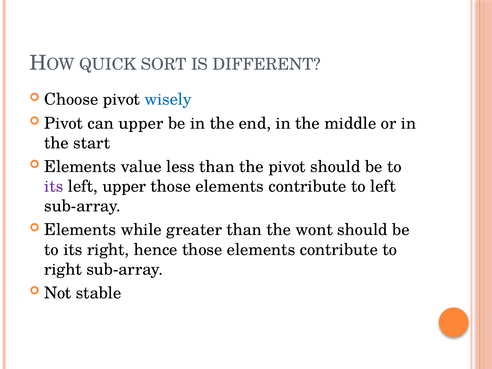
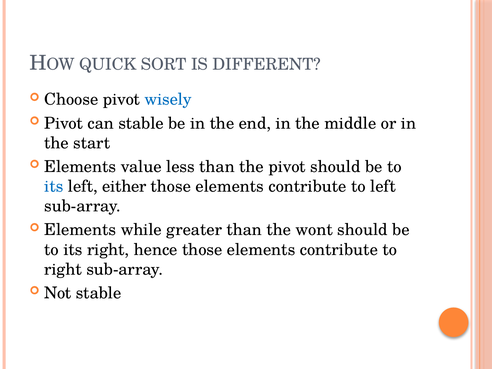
can upper: upper -> stable (141, 123)
its colour: purple -> blue (54, 186)
left upper: upper -> either (124, 186)
